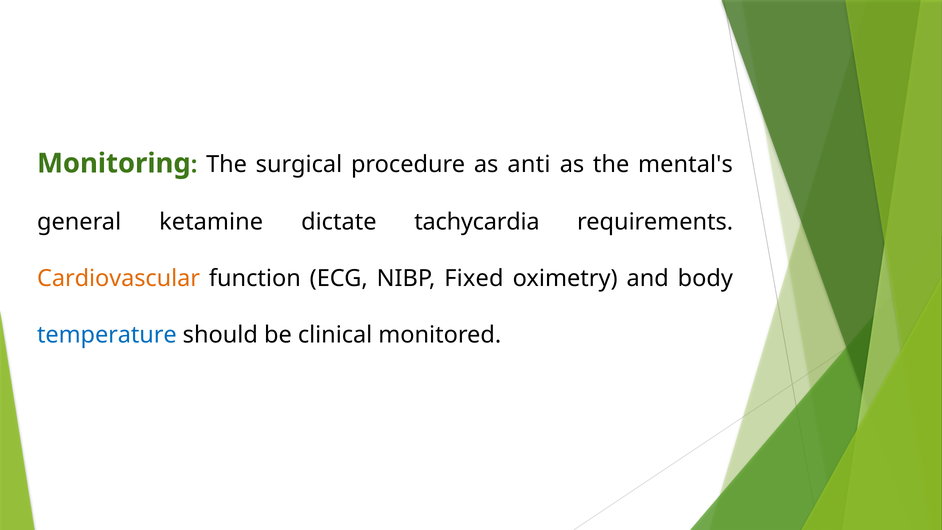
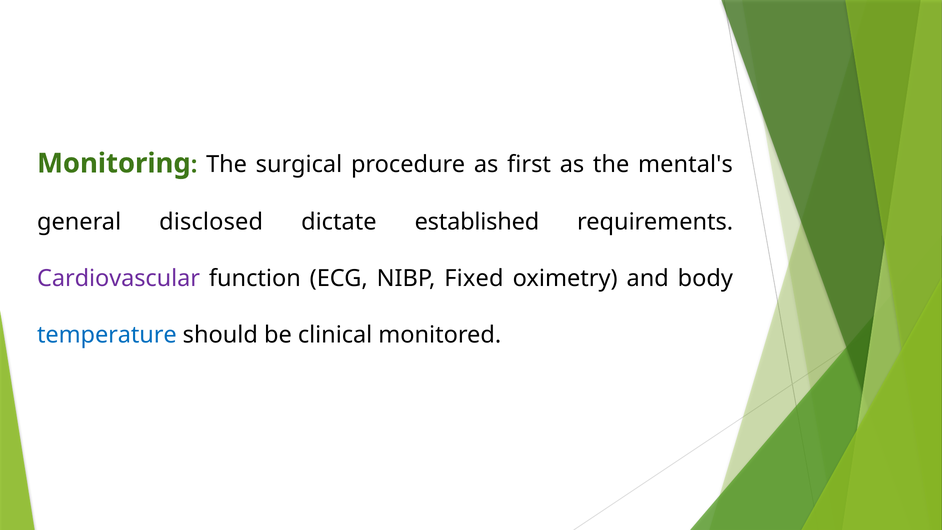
anti: anti -> first (529, 165)
ketamine: ketamine -> disclosed (211, 222)
tachycardia: tachycardia -> established (477, 222)
Cardiovascular colour: orange -> purple (119, 278)
